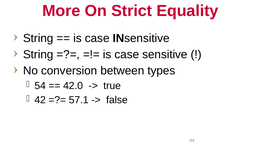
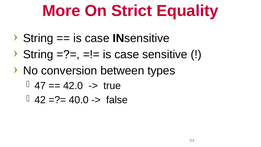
54: 54 -> 47 (40, 86)
57.1: 57.1 -> 40.0 (79, 100)
